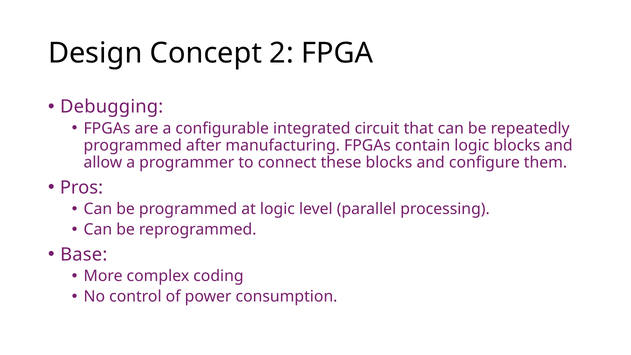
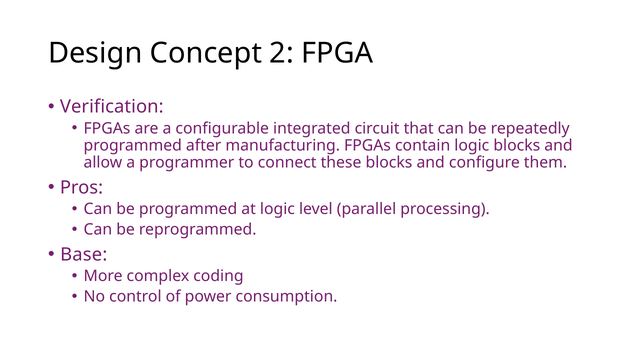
Debugging: Debugging -> Verification (112, 107)
